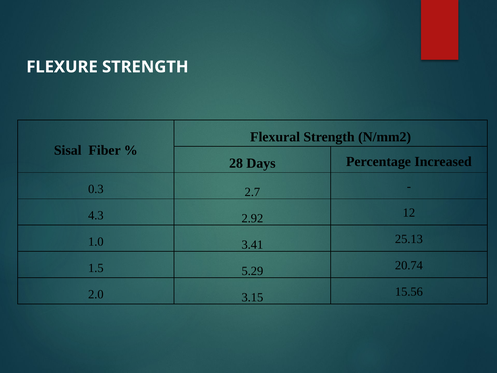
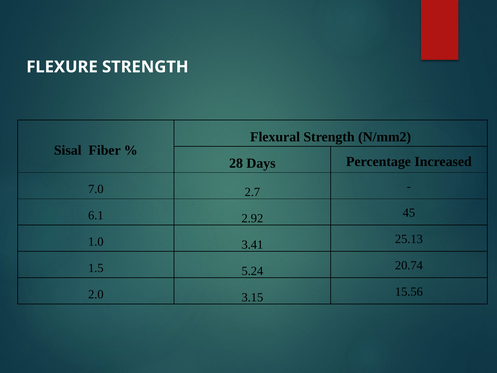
0.3: 0.3 -> 7.0 (96, 189)
4.3: 4.3 -> 6.1 (96, 215)
12: 12 -> 45 (409, 213)
5.29: 5.29 -> 5.24 (252, 271)
